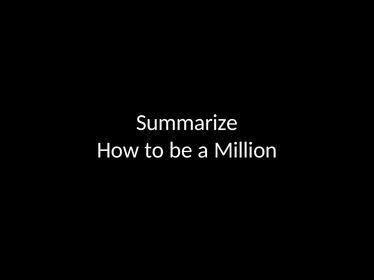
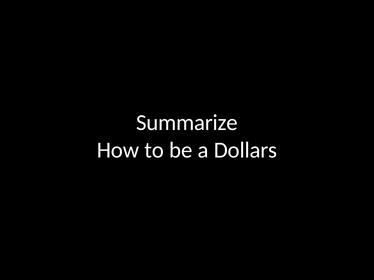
Million: Million -> Dollars (245, 150)
